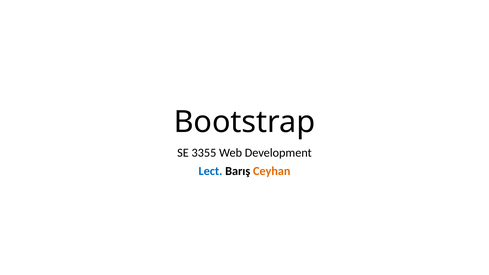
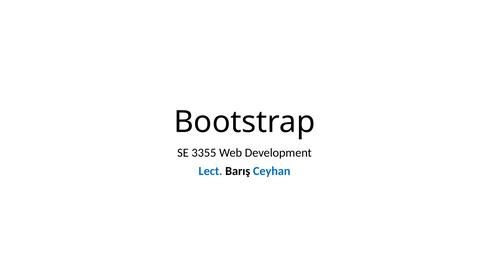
Ceyhan colour: orange -> blue (272, 171)
